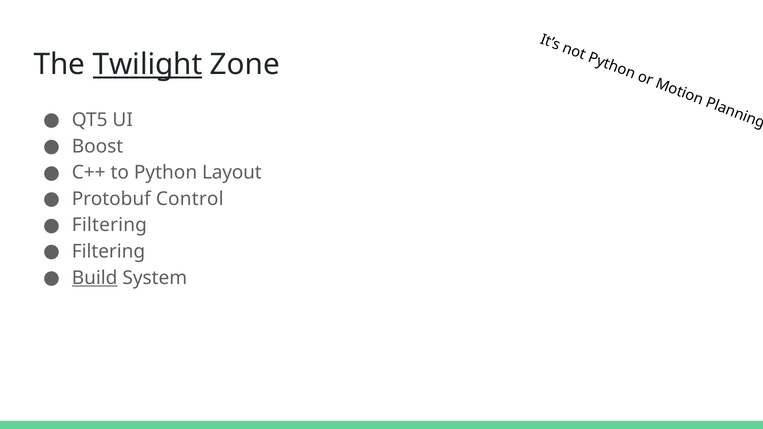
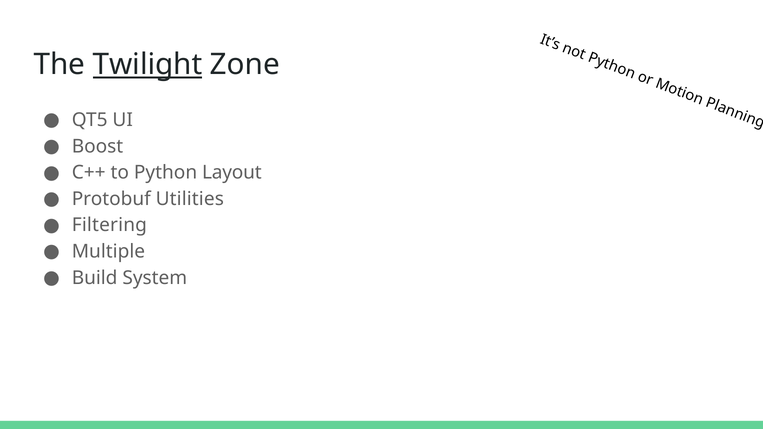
Control: Control -> Utilities (190, 199)
Filtering: Filtering -> Multiple (108, 252)
Build underline: present -> none (95, 278)
